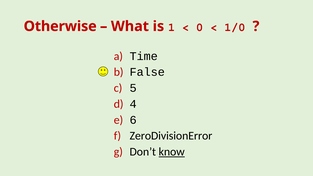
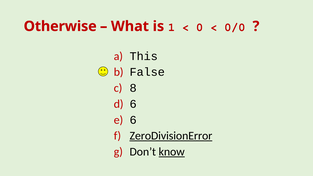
1/0: 1/0 -> 0/0 (235, 27)
Time: Time -> This (144, 56)
5: 5 -> 8 (133, 88)
4: 4 -> 6 (133, 104)
ZeroDivisionError underline: none -> present (171, 136)
